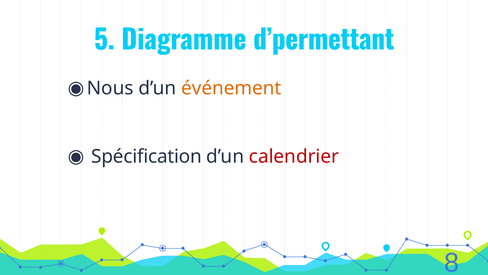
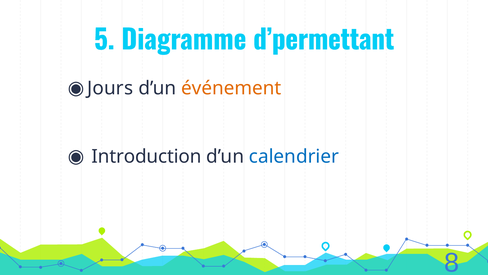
Nous: Nous -> Jours (110, 88)
Spécification: Spécification -> Introduction (147, 156)
calendrier colour: red -> blue (294, 156)
